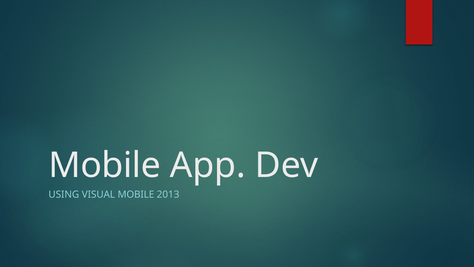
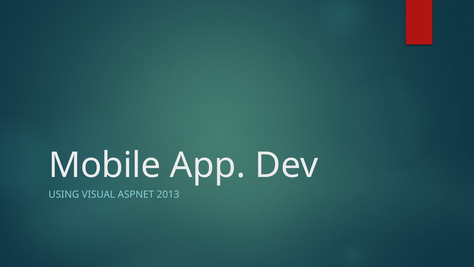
VISUAL MOBILE: MOBILE -> ASPNET (136, 194)
